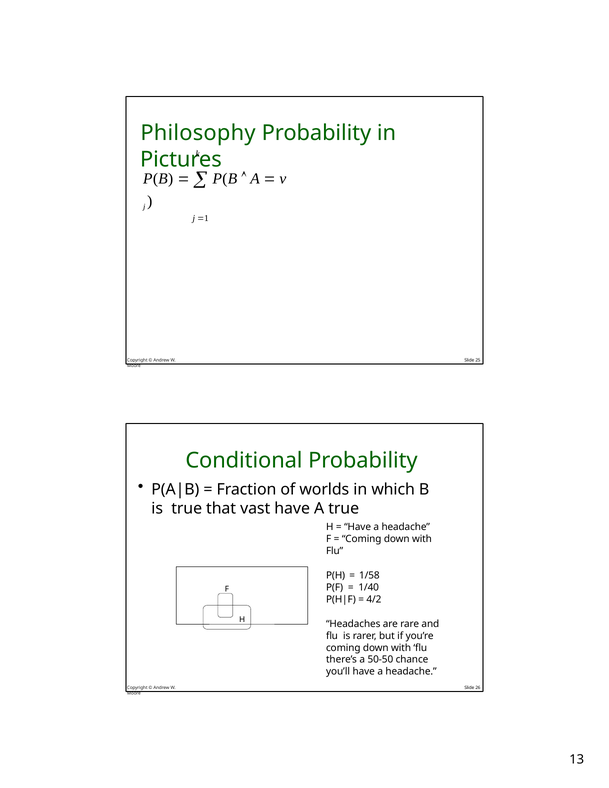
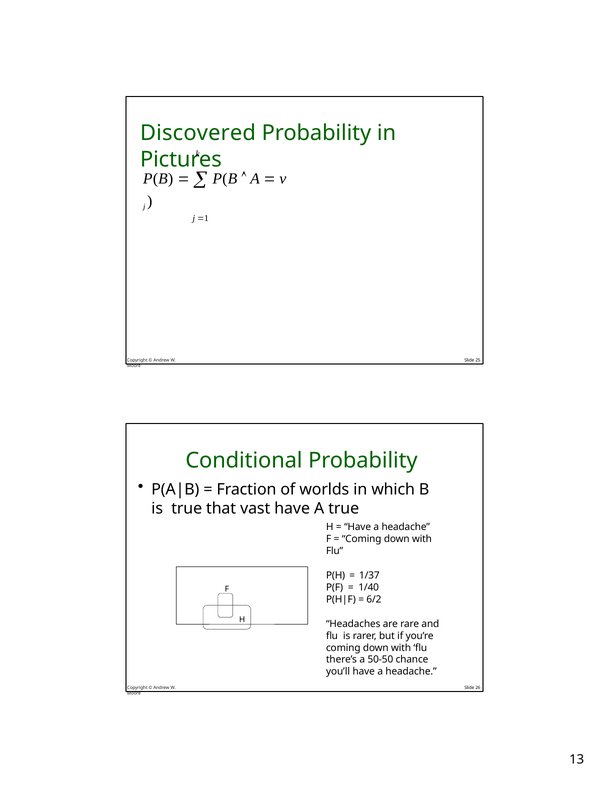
Philosophy: Philosophy -> Discovered (198, 133)
1/58: 1/58 -> 1/37 (369, 576)
4/2: 4/2 -> 6/2 (374, 599)
